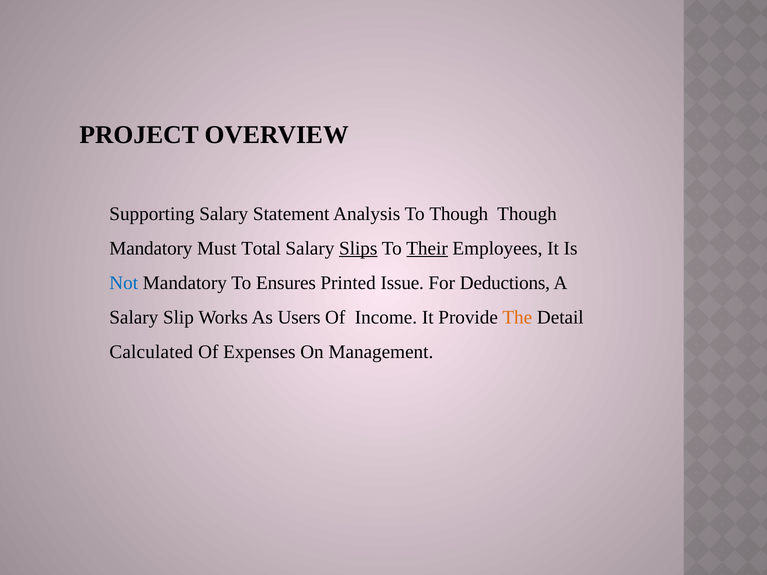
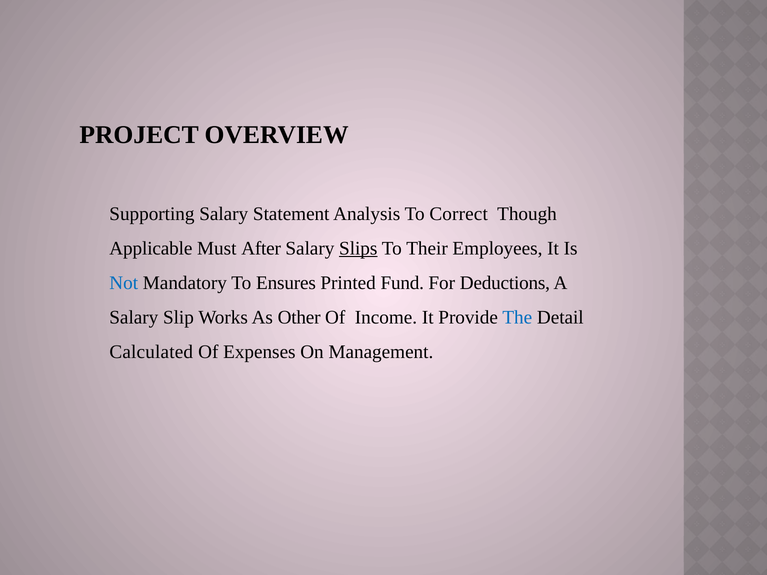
To Though: Though -> Correct (459, 214)
Mandatory: Mandatory -> Applicable (151, 248)
Total: Total -> After (261, 248)
Their underline: present -> none (427, 248)
Issue: Issue -> Fund (402, 283)
Users: Users -> Other (299, 317)
The colour: orange -> blue (517, 317)
